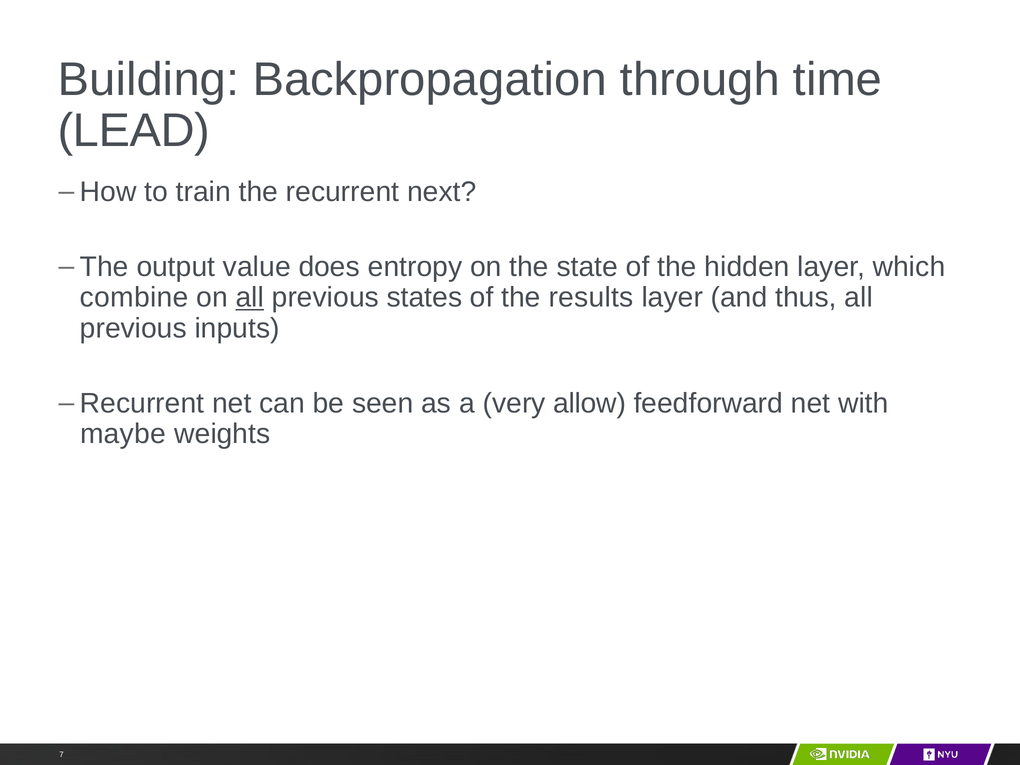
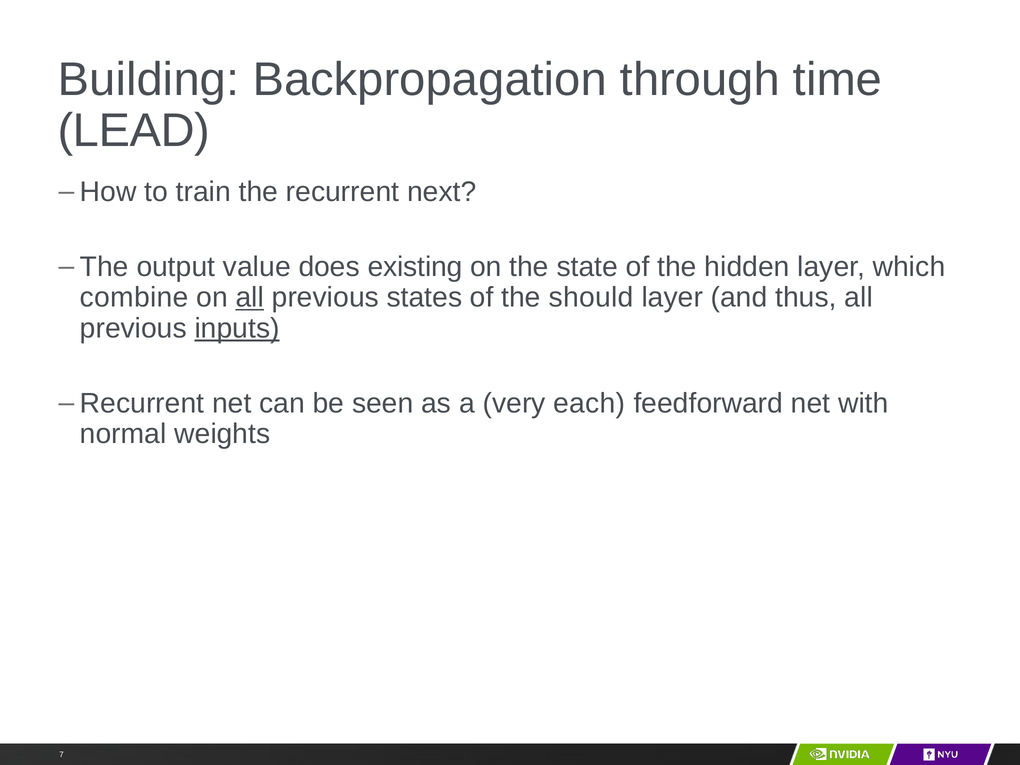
entropy: entropy -> existing (415, 267)
results: results -> should (591, 298)
inputs underline: none -> present (237, 328)
allow: allow -> each (589, 404)
maybe: maybe -> normal (123, 434)
